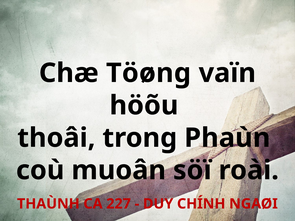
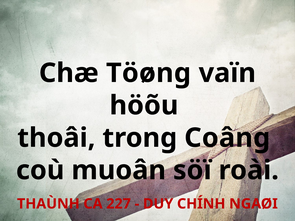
Phaùn: Phaùn -> Coâng (227, 138)
